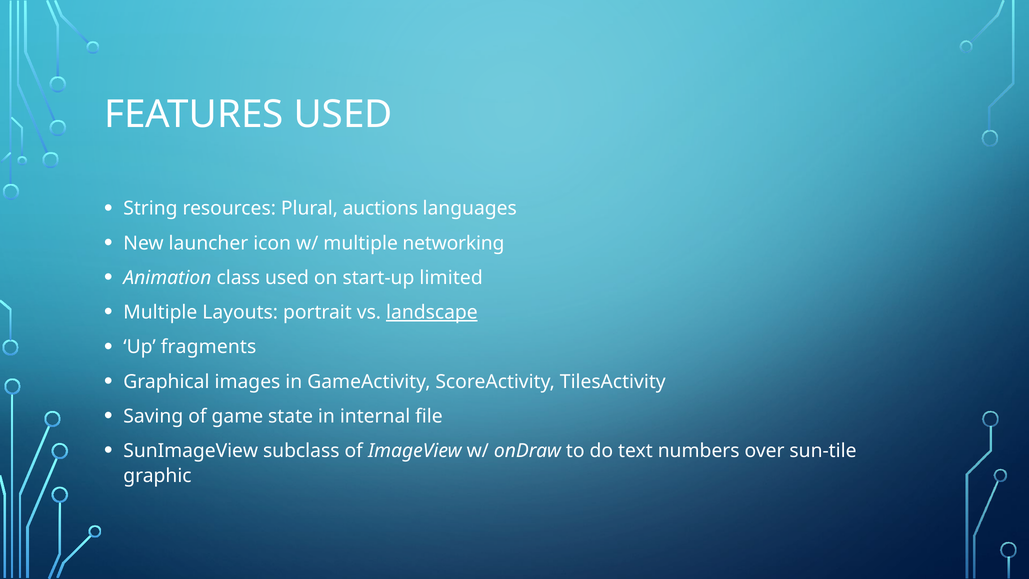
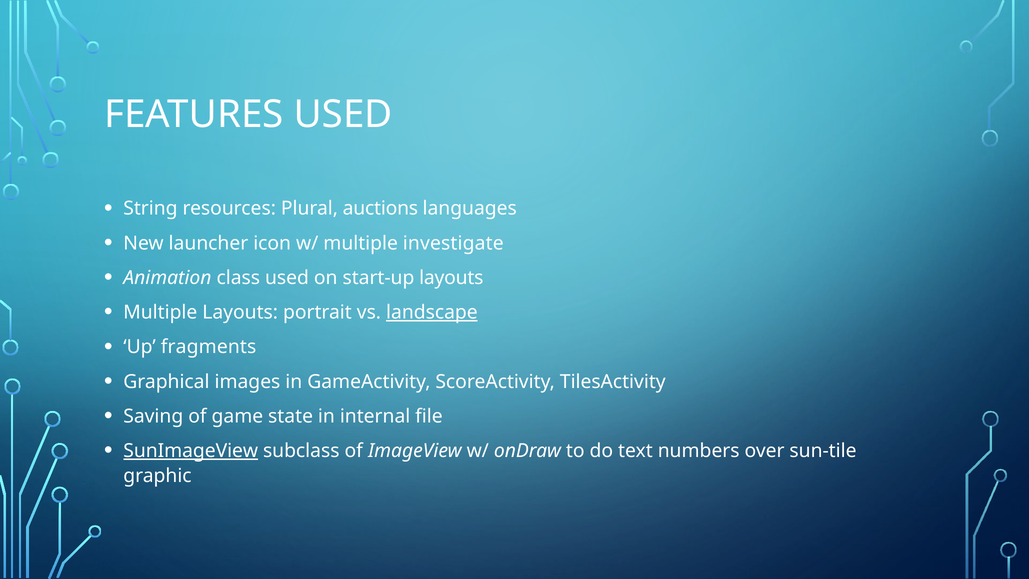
networking: networking -> investigate (453, 243)
start-up limited: limited -> layouts (451, 278)
SunImageView underline: none -> present (191, 451)
